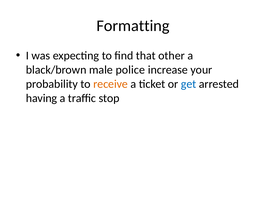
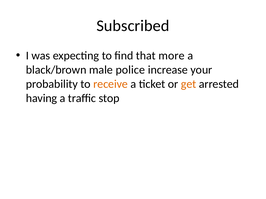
Formatting: Formatting -> Subscribed (133, 26)
other: other -> more (172, 56)
get colour: blue -> orange (189, 84)
